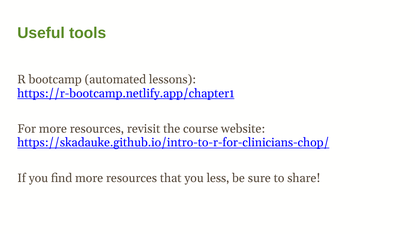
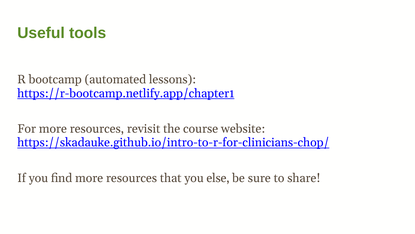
less: less -> else (218, 178)
